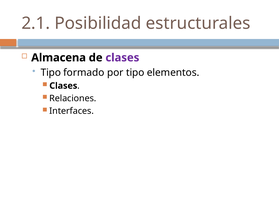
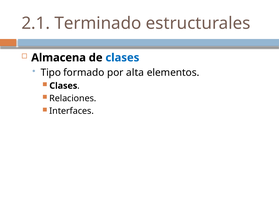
Posibilidad: Posibilidad -> Terminado (98, 23)
clases colour: purple -> blue (122, 58)
por tipo: tipo -> alta (135, 73)
